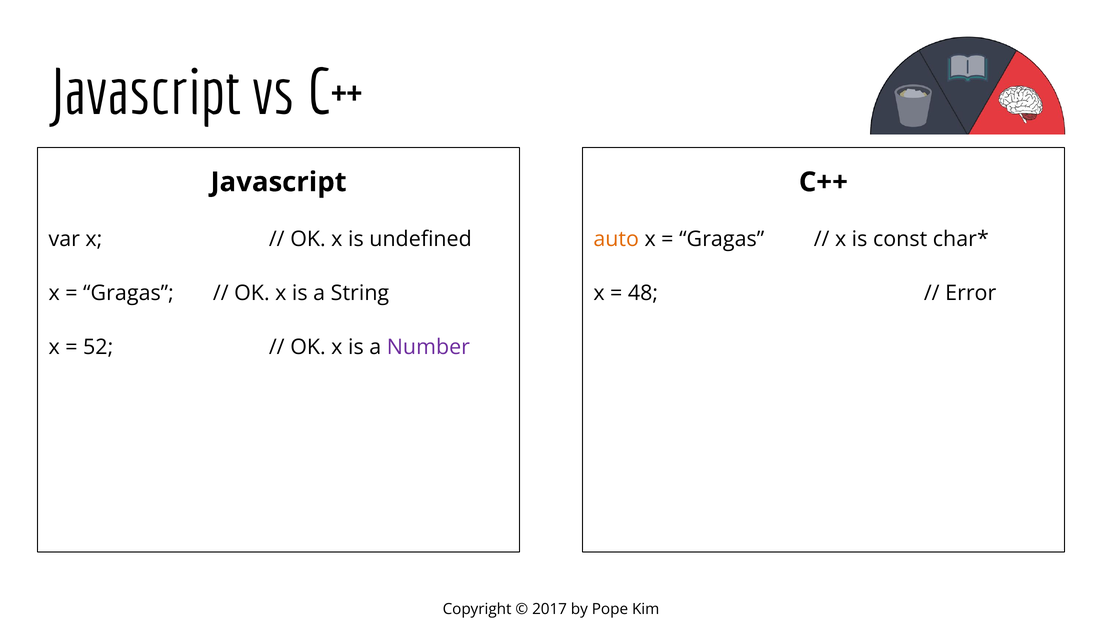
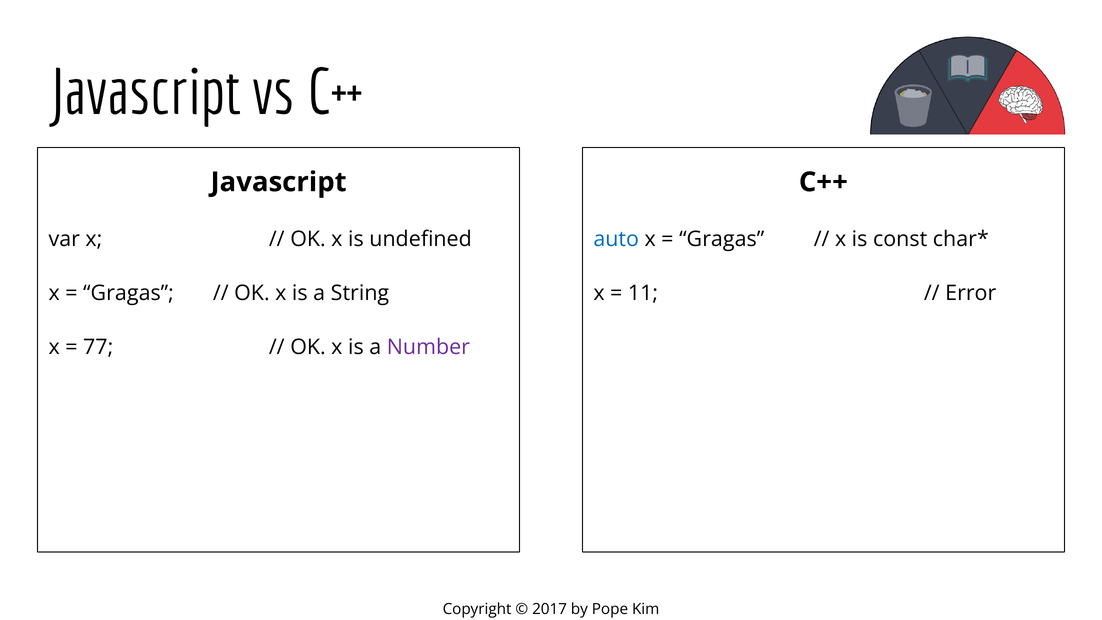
auto colour: orange -> blue (616, 239)
48: 48 -> 11 (643, 293)
52: 52 -> 77 (98, 347)
